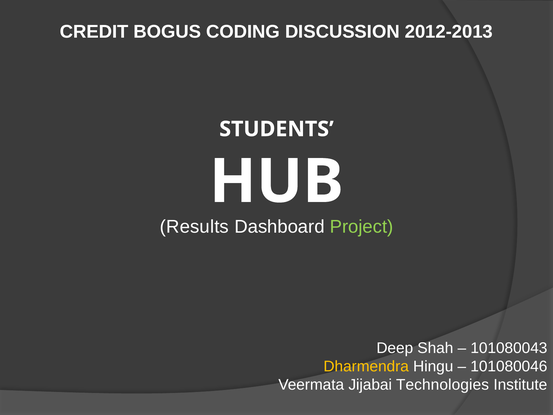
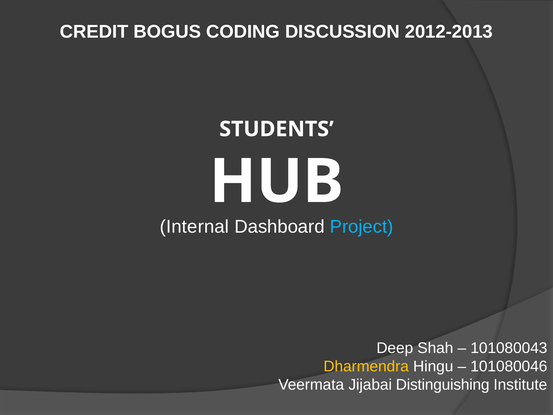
Results: Results -> Internal (194, 226)
Project colour: light green -> light blue (361, 226)
Technologies: Technologies -> Distinguishing (443, 385)
